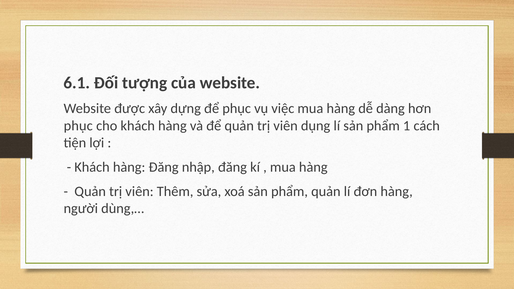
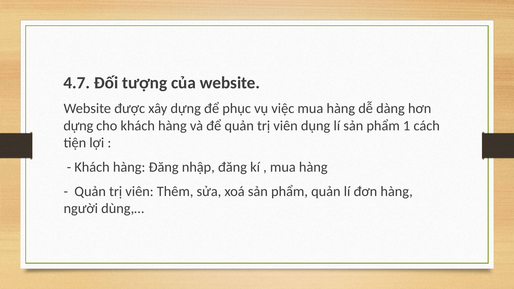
6.1: 6.1 -> 4.7 (77, 83)
phục: phục -> dựng (78, 126)
